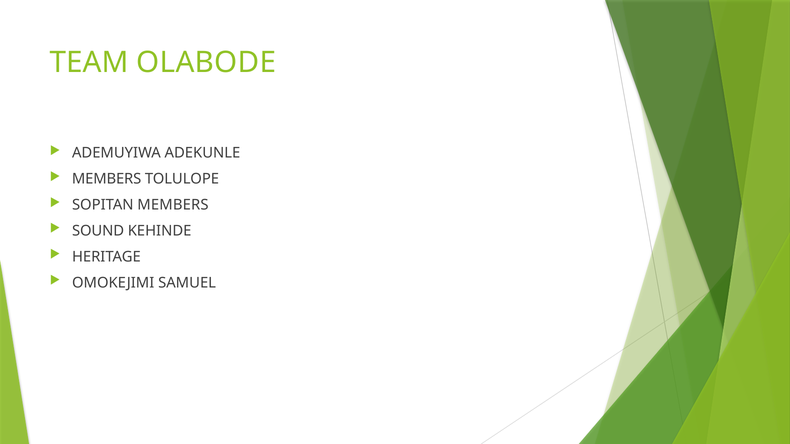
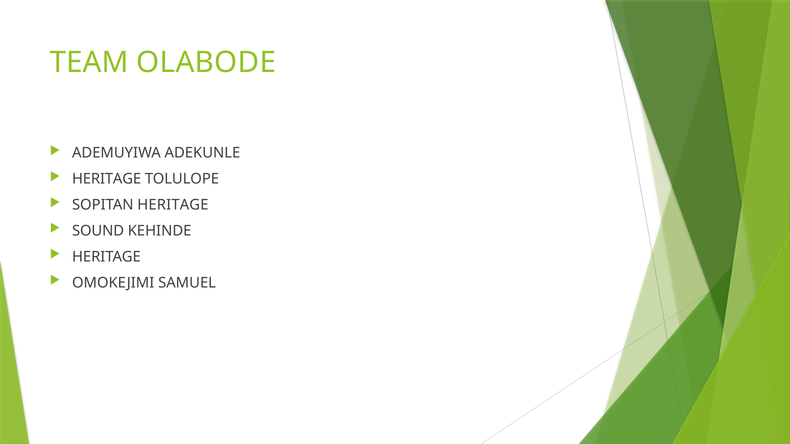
MEMBERS: MEMBERS -> HERITAGE (107, 179)
SOPITAN MEMBERS: MEMBERS -> HERITAGE (173, 205)
